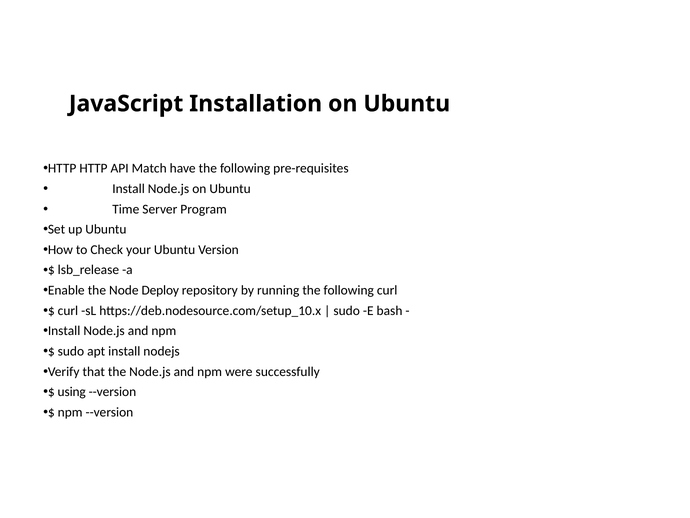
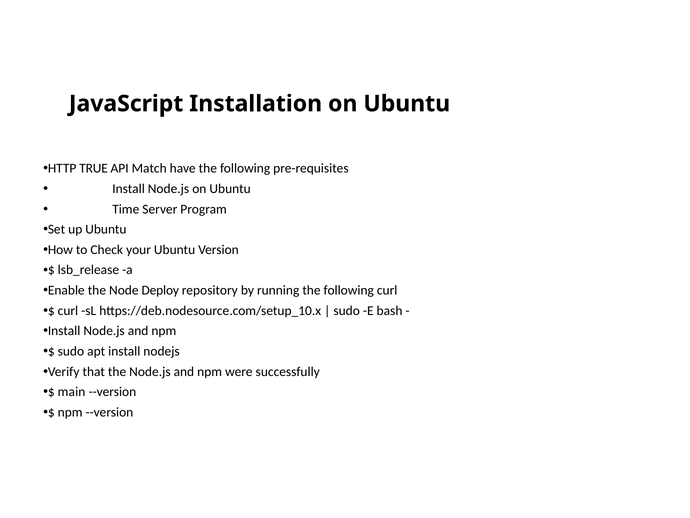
HTTP HTTP: HTTP -> TRUE (94, 168)
using: using -> main (72, 392)
